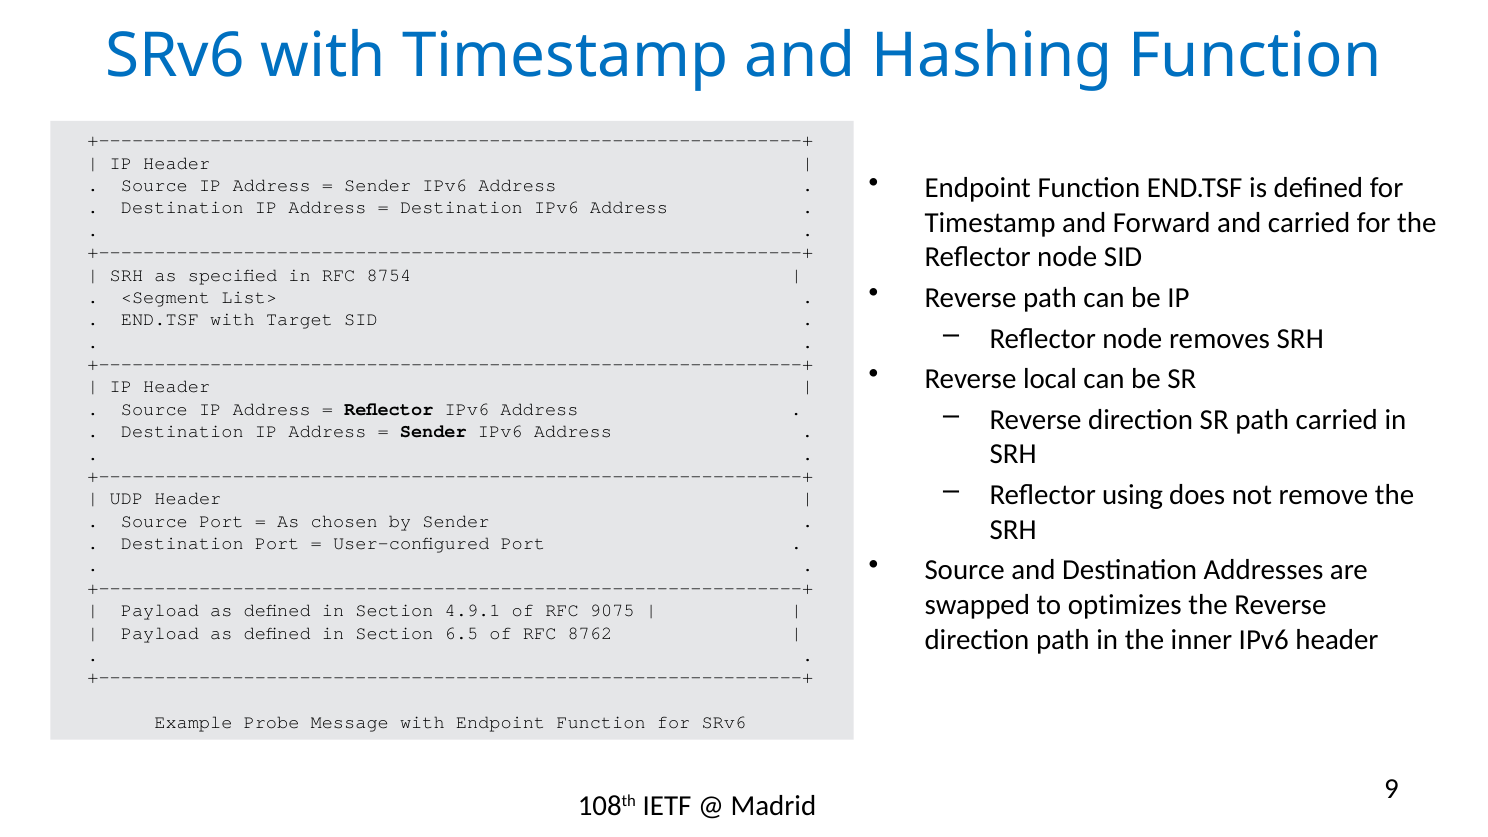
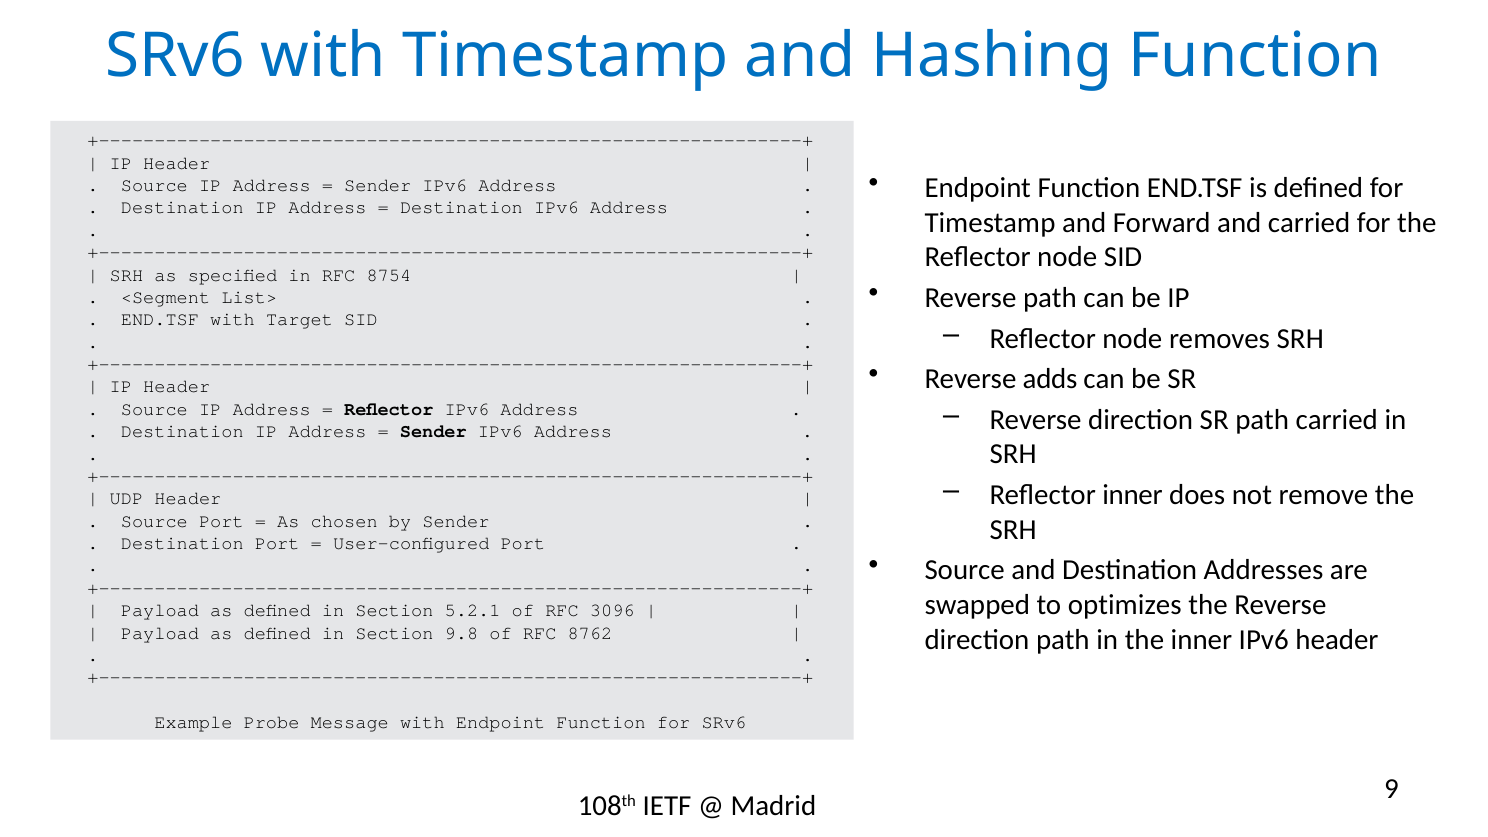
local: local -> adds (1050, 379)
Reflector using: using -> inner (1132, 495)
4.9.1: 4.9.1 -> 5.2.1 (473, 611)
9075: 9075 -> 3096 (612, 611)
6.5: 6.5 -> 9.8 (461, 633)
